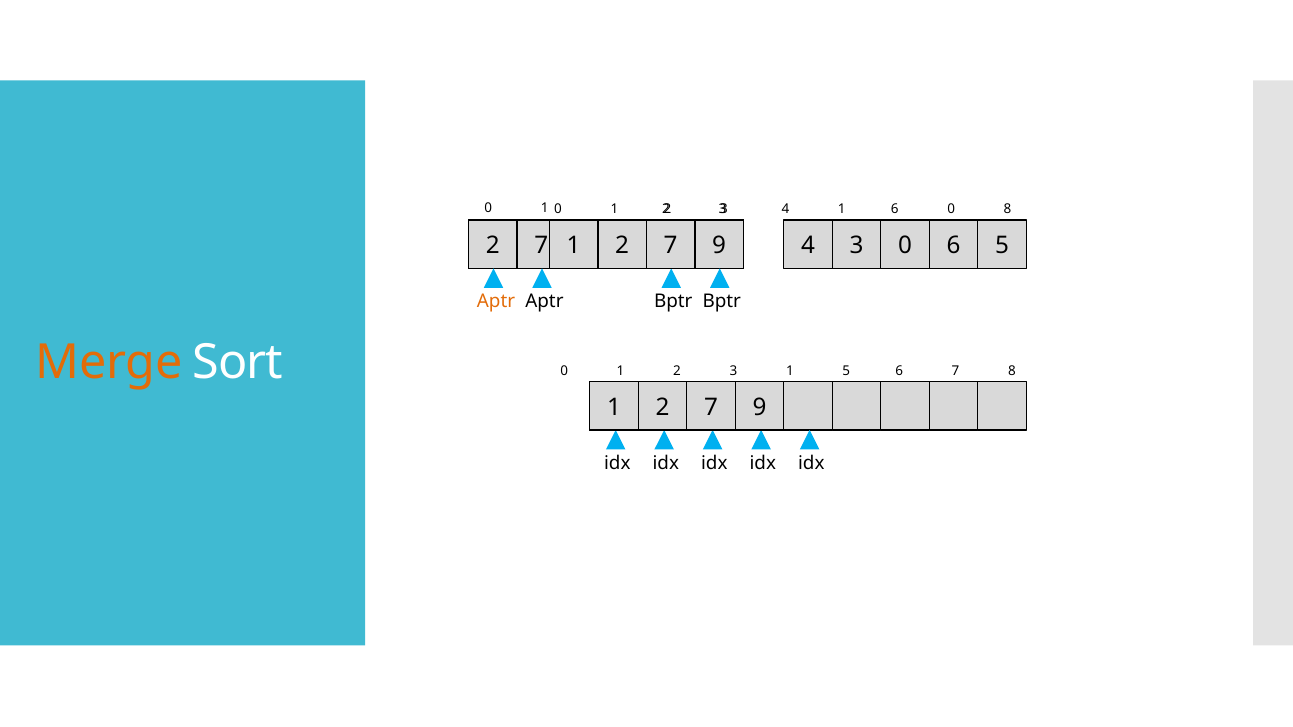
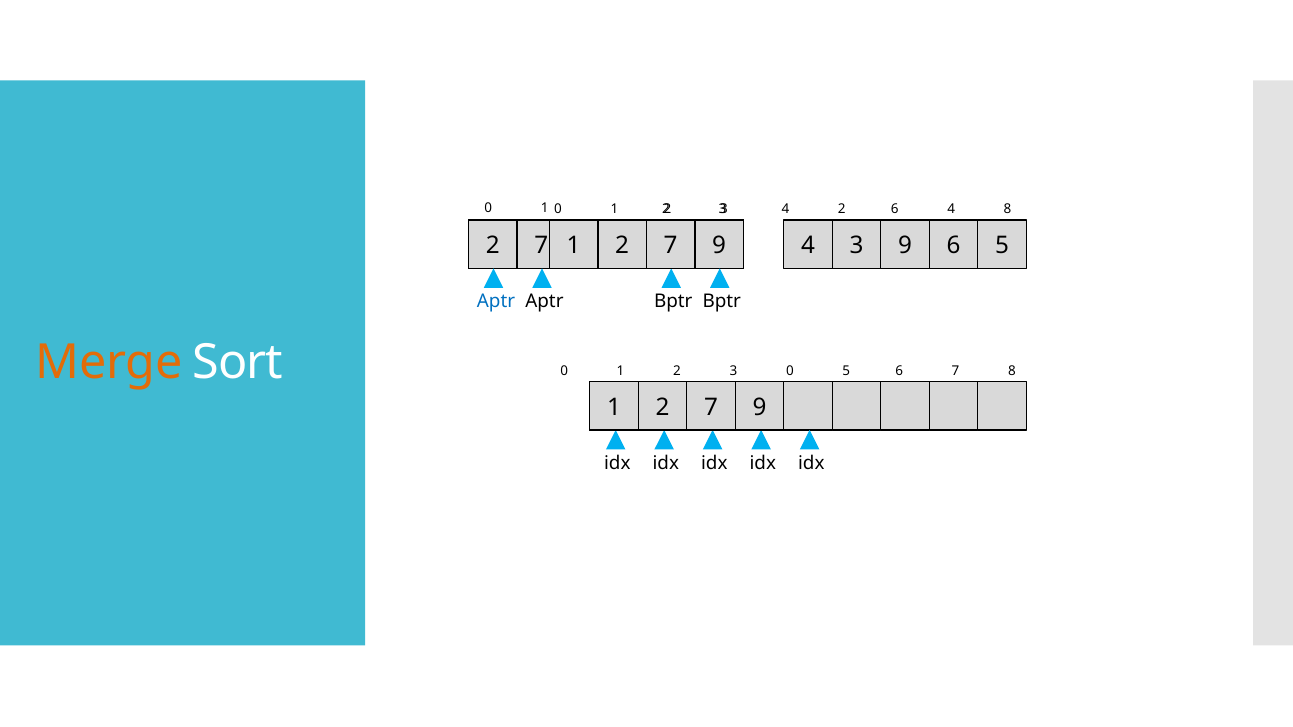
4 1: 1 -> 2 (842, 210)
6 0: 0 -> 4 (951, 210)
4 0: 0 -> 9 (905, 246)
Aptr colour: orange -> blue (496, 302)
3 1: 1 -> 0 (790, 371)
